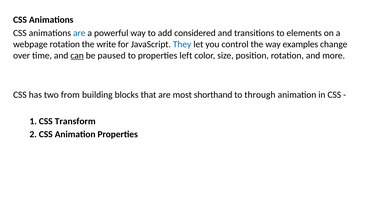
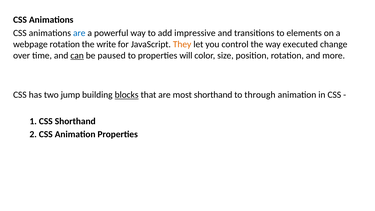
considered: considered -> impressive (195, 33)
They colour: blue -> orange (182, 44)
examples: examples -> executed (300, 44)
left: left -> will (186, 56)
from: from -> jump (70, 95)
blocks underline: none -> present (127, 95)
CSS Transform: Transform -> Shorthand (75, 121)
